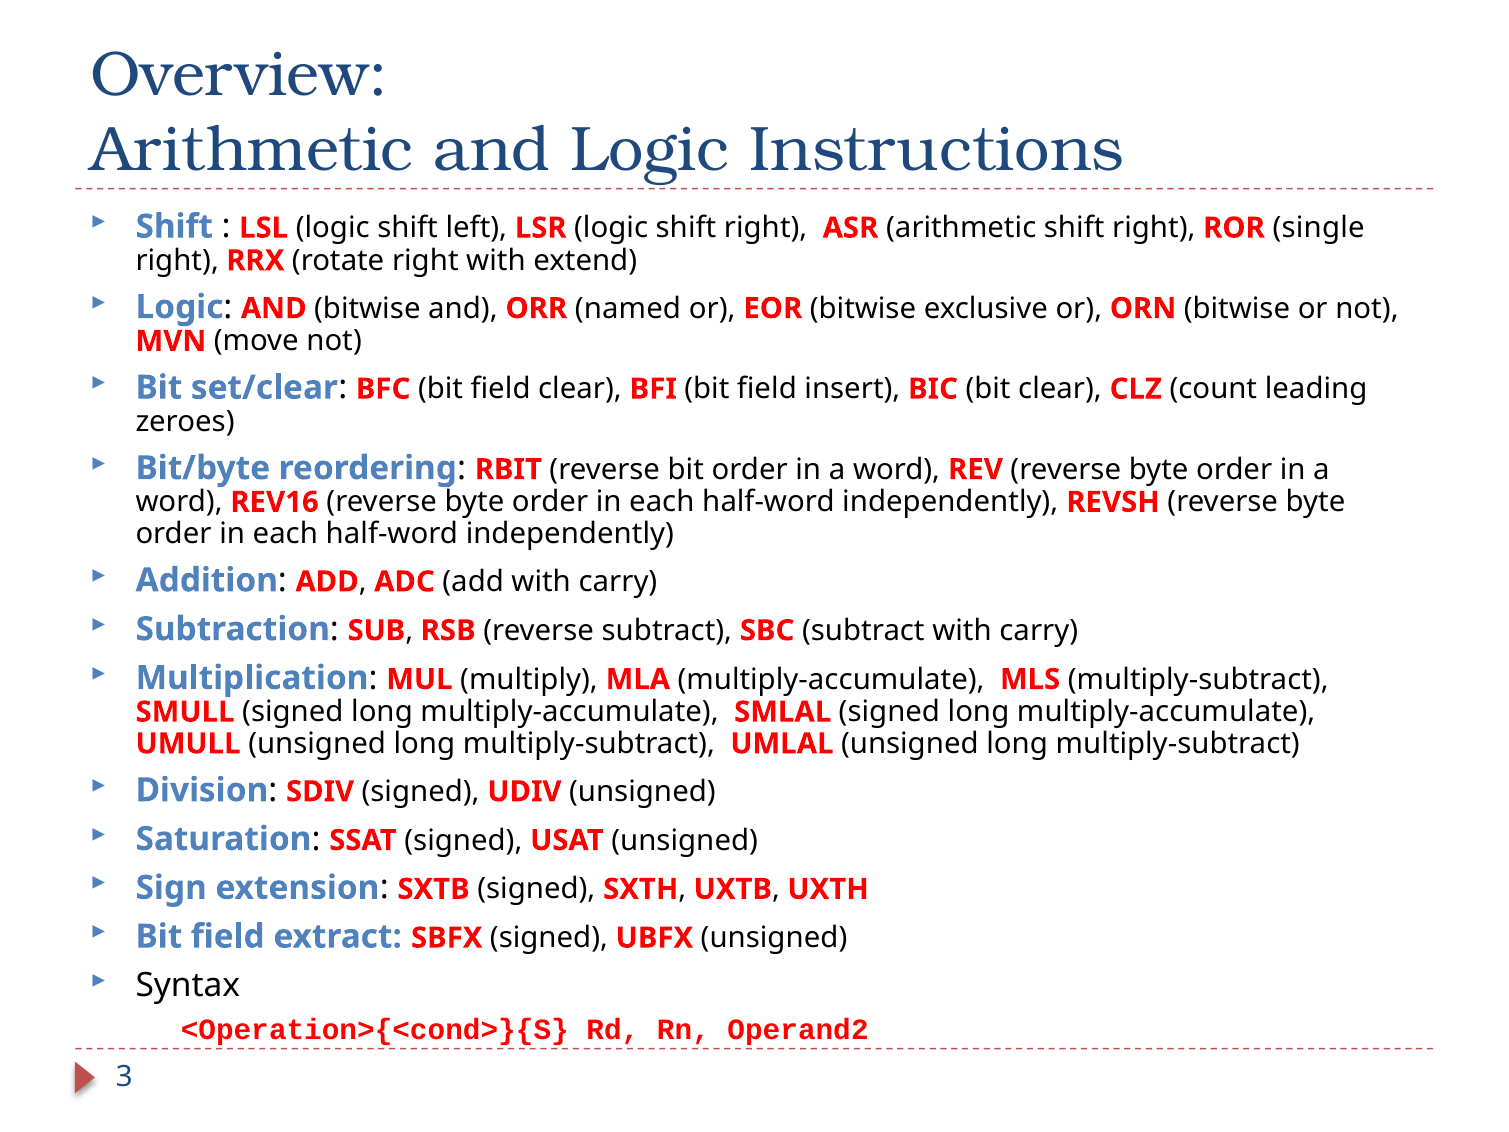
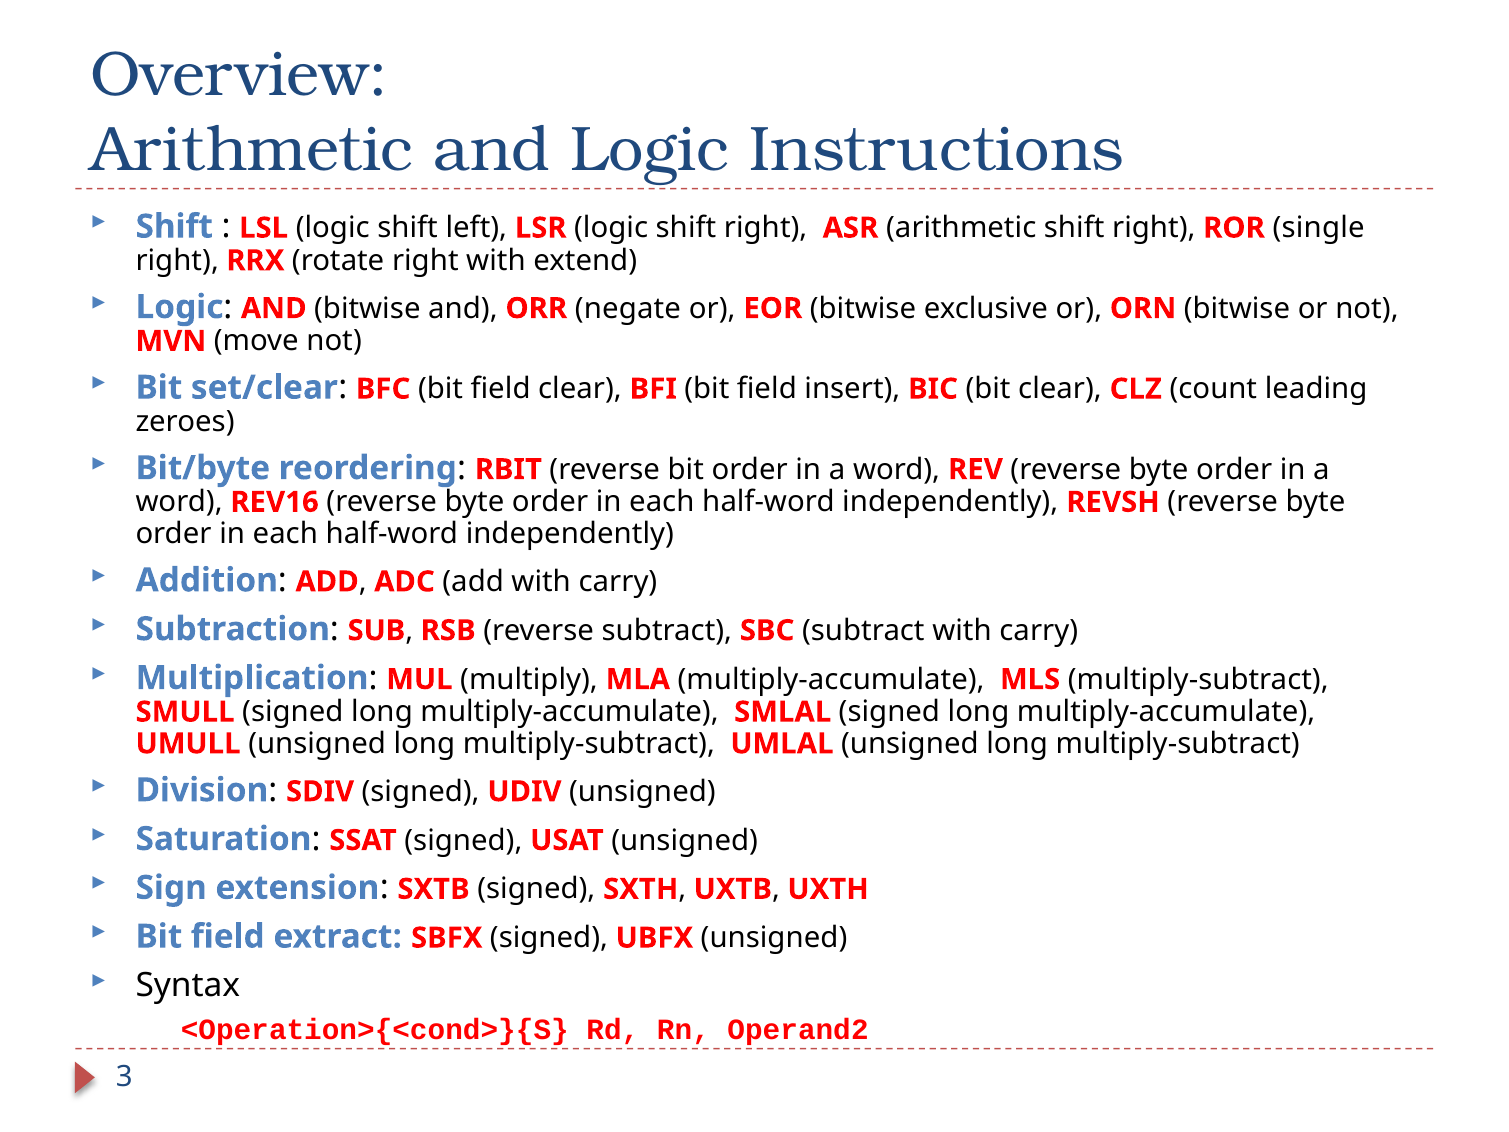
named: named -> negate (628, 308)
